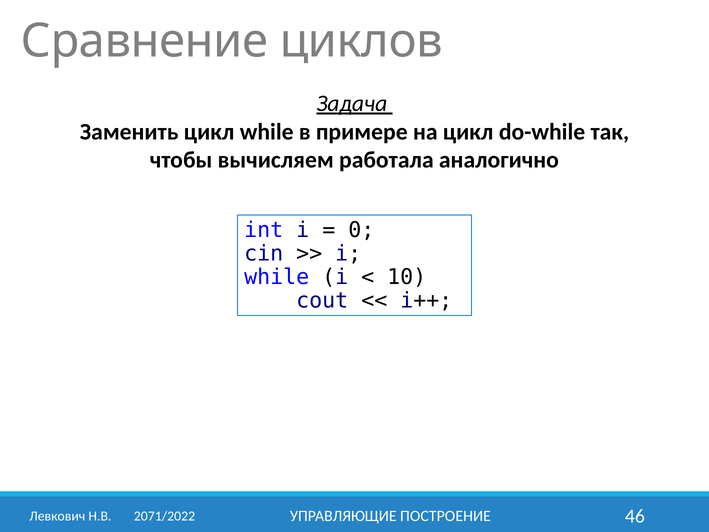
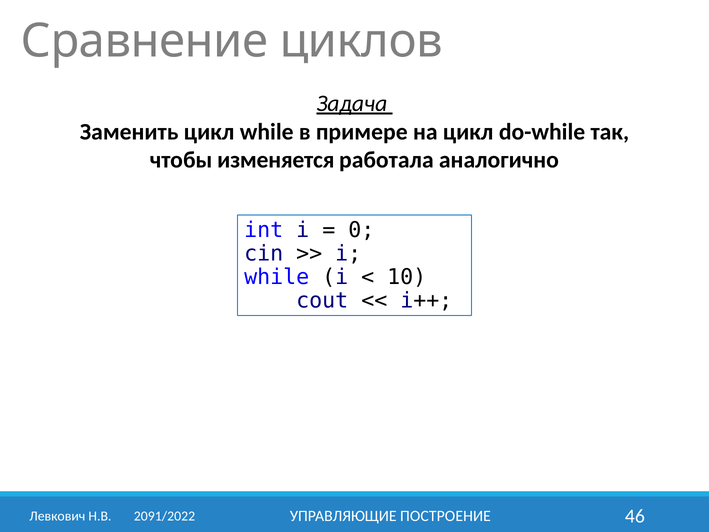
вычисляем: вычисляем -> изменяется (276, 160)
2071/2022: 2071/2022 -> 2091/2022 (165, 516)
